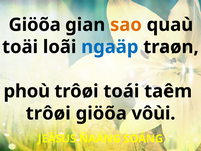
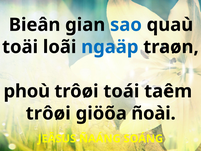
Giöõa: Giöõa -> Bieân (35, 25)
sao colour: orange -> blue (126, 25)
vôùi: vôùi -> ñoài (153, 113)
